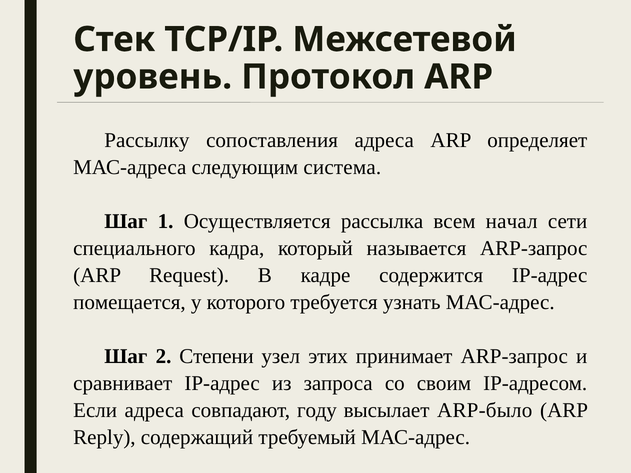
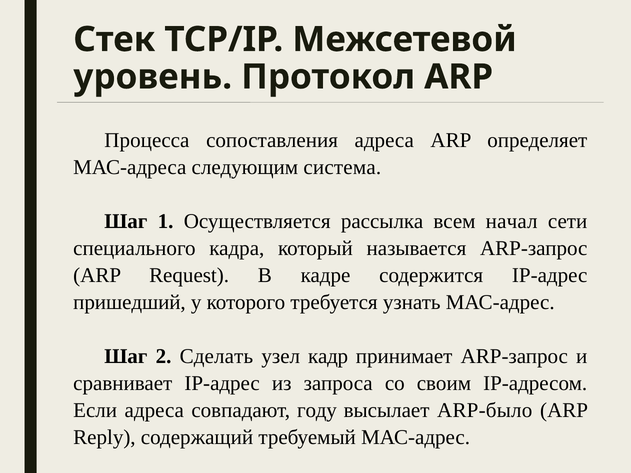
Рассылку: Рассылку -> Процесса (147, 140)
помещается: помещается -> пришедший (129, 302)
Степени: Степени -> Сделать (216, 356)
этих: этих -> кадр (328, 356)
